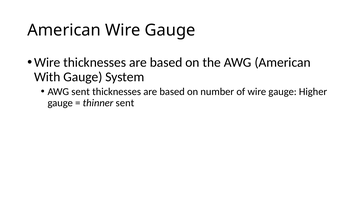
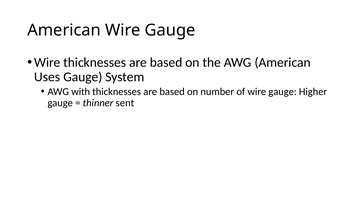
With: With -> Uses (47, 77)
AWG sent: sent -> with (81, 92)
